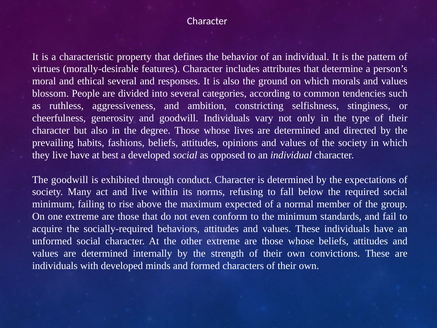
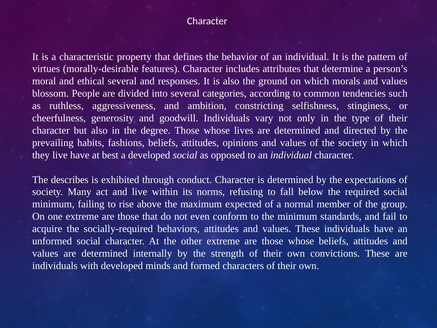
The goodwill: goodwill -> describes (70, 179)
